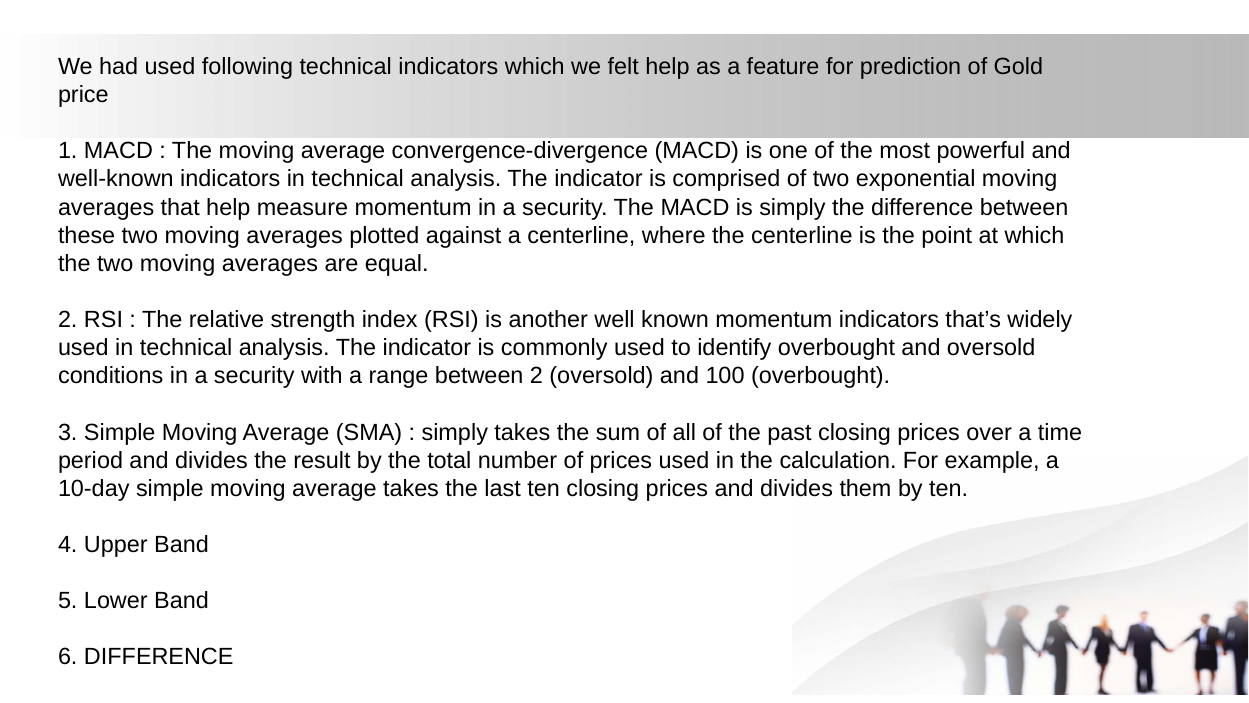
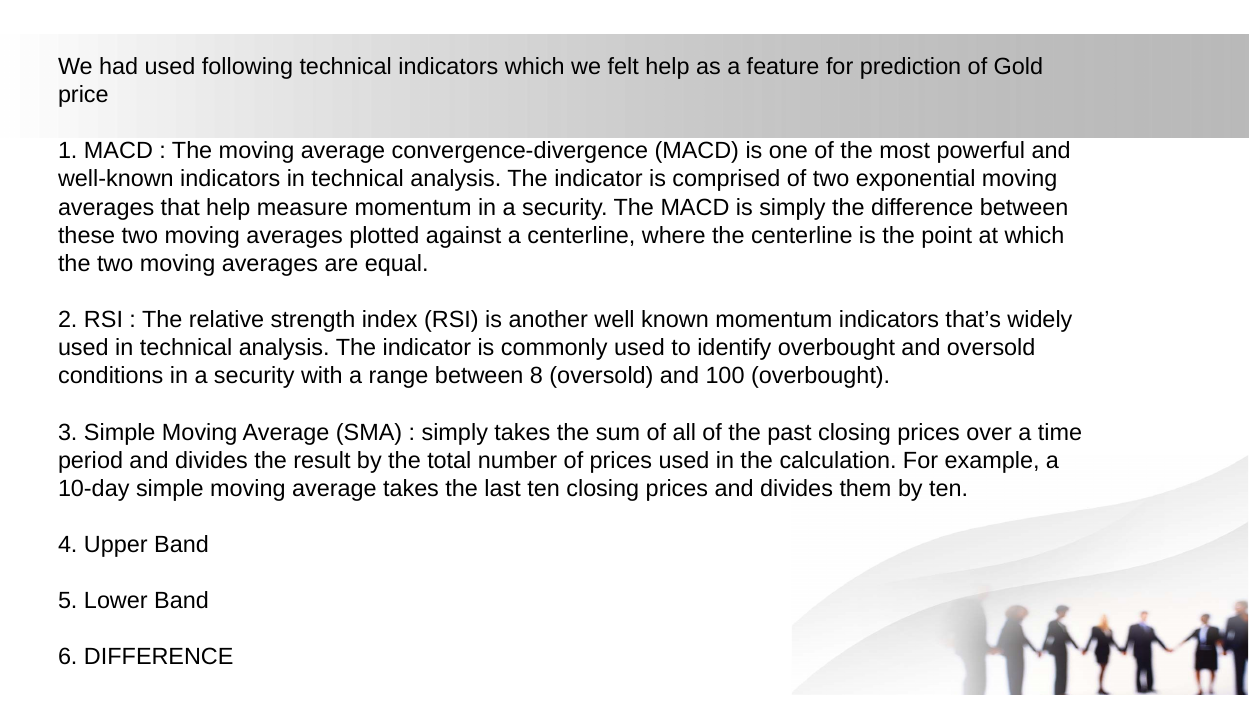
between 2: 2 -> 8 (536, 376)
